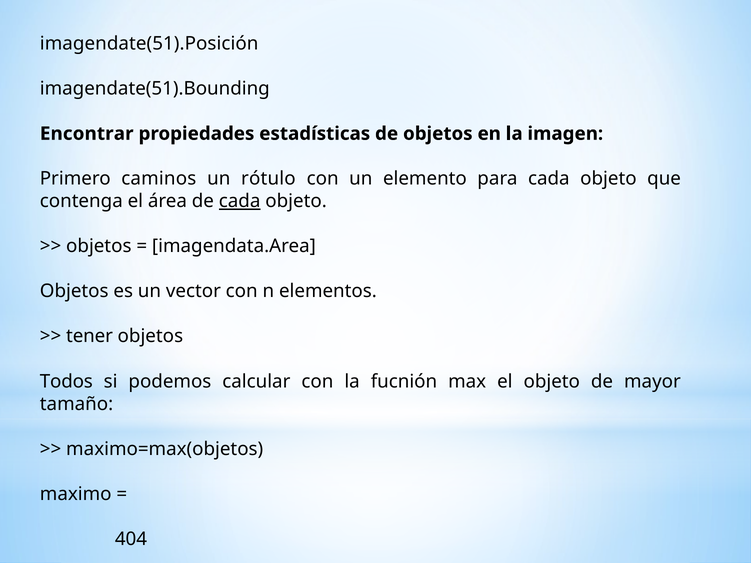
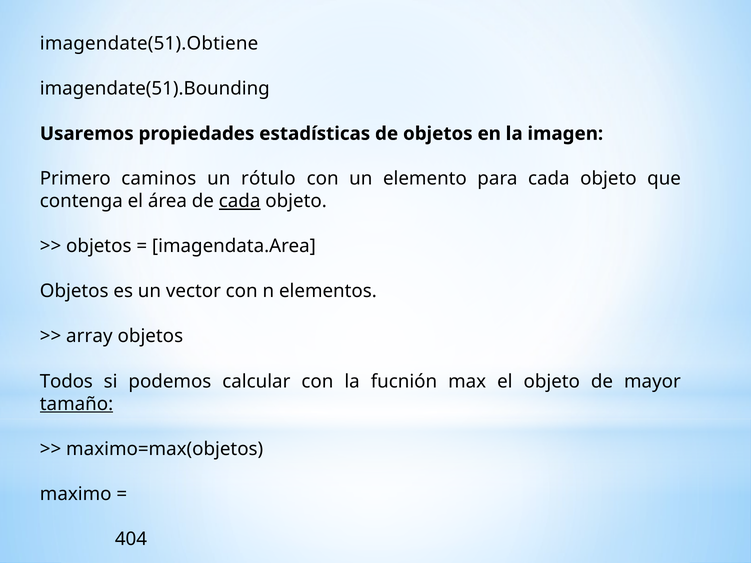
imagendate(51).Posición: imagendate(51).Posición -> imagendate(51).Obtiene (149, 44)
Encontrar: Encontrar -> Usaremos (87, 134)
tener: tener -> array (89, 336)
tamaño underline: none -> present (77, 404)
